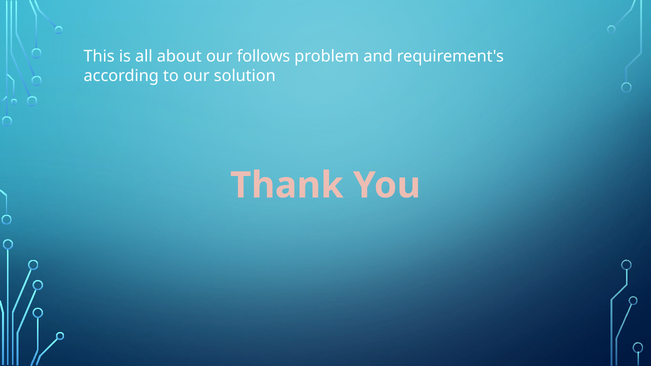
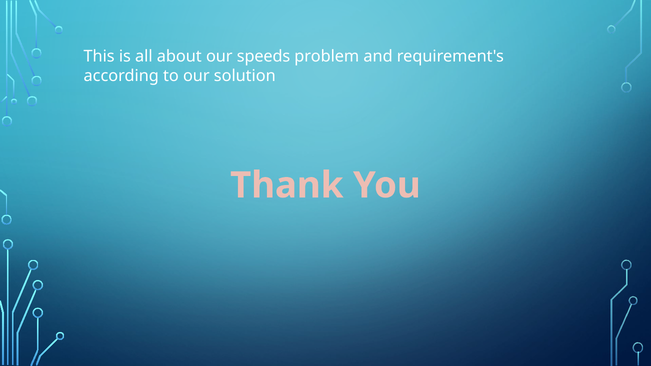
follows: follows -> speeds (264, 57)
